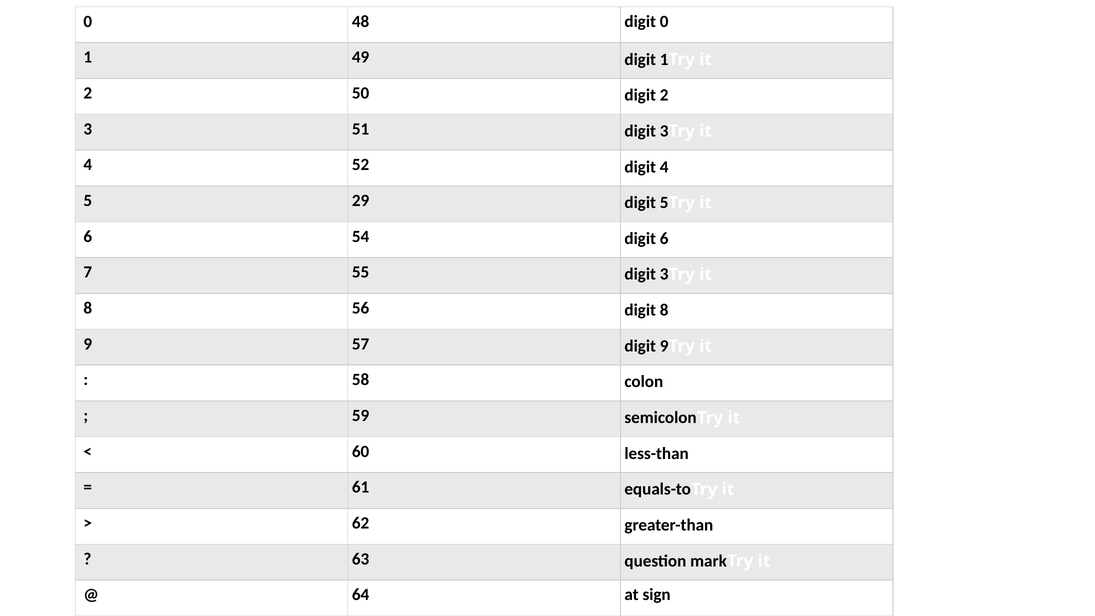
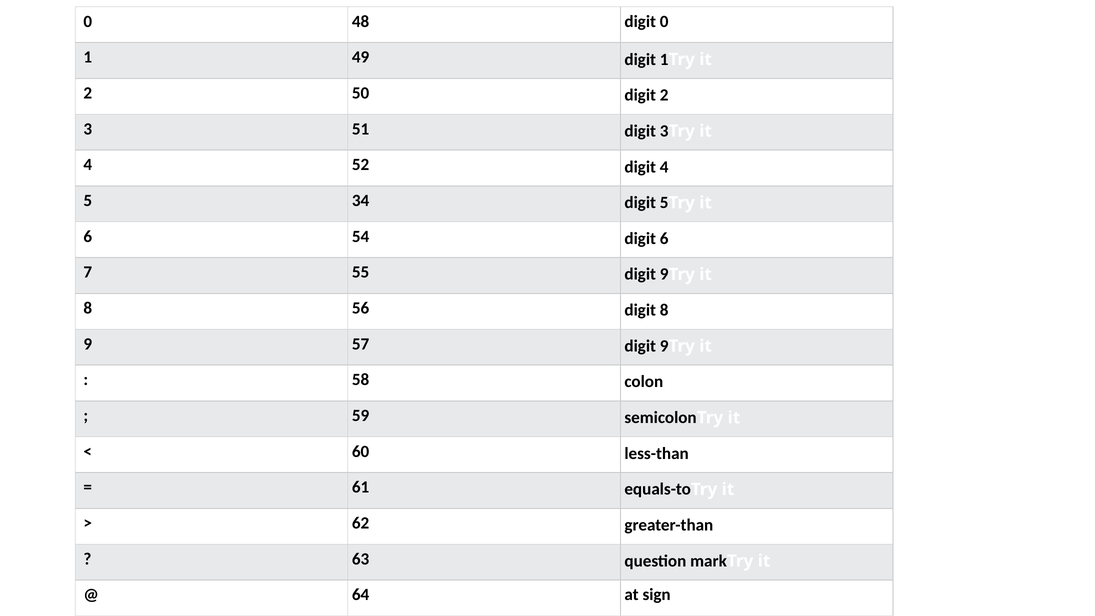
29: 29 -> 34 (361, 201)
55 digit 3: 3 -> 9 (664, 274)
